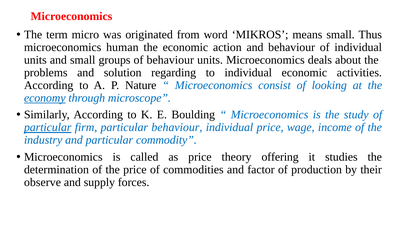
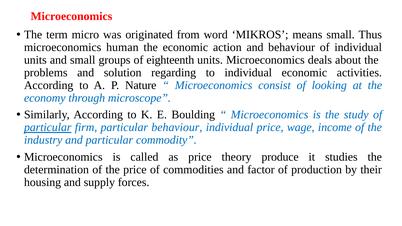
of behaviour: behaviour -> eighteenth (170, 60)
economy underline: present -> none (45, 98)
offering: offering -> produce (280, 157)
observe: observe -> housing (43, 182)
